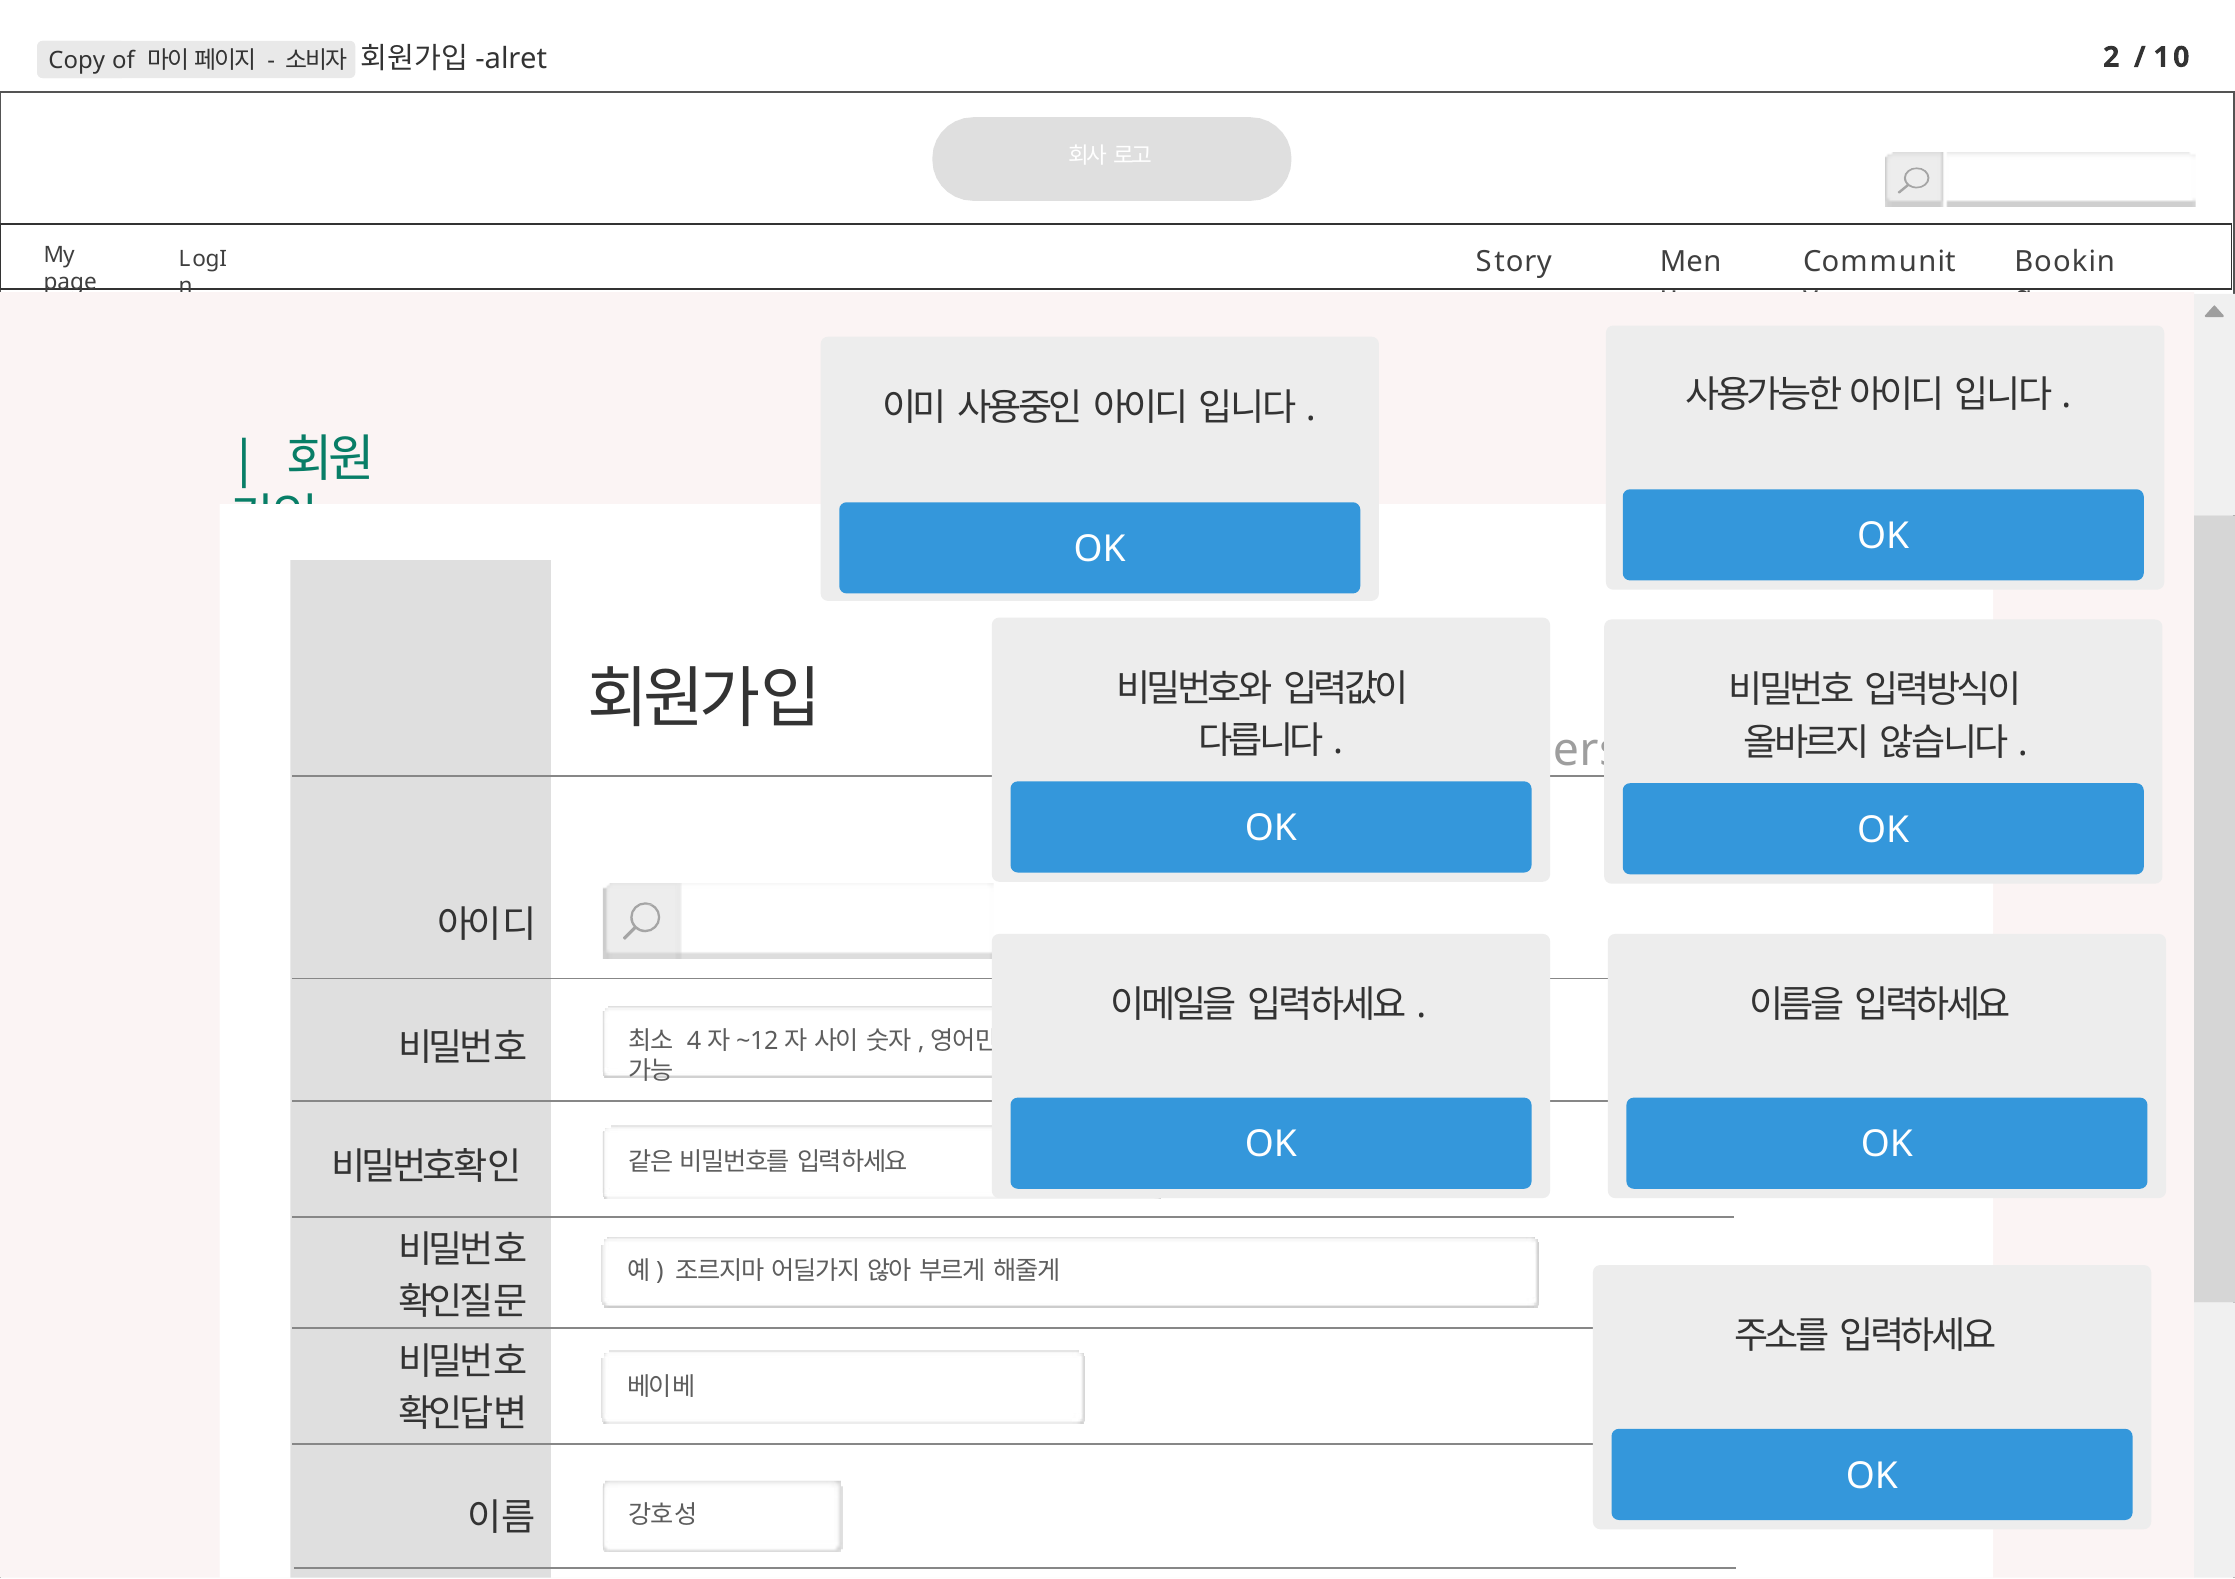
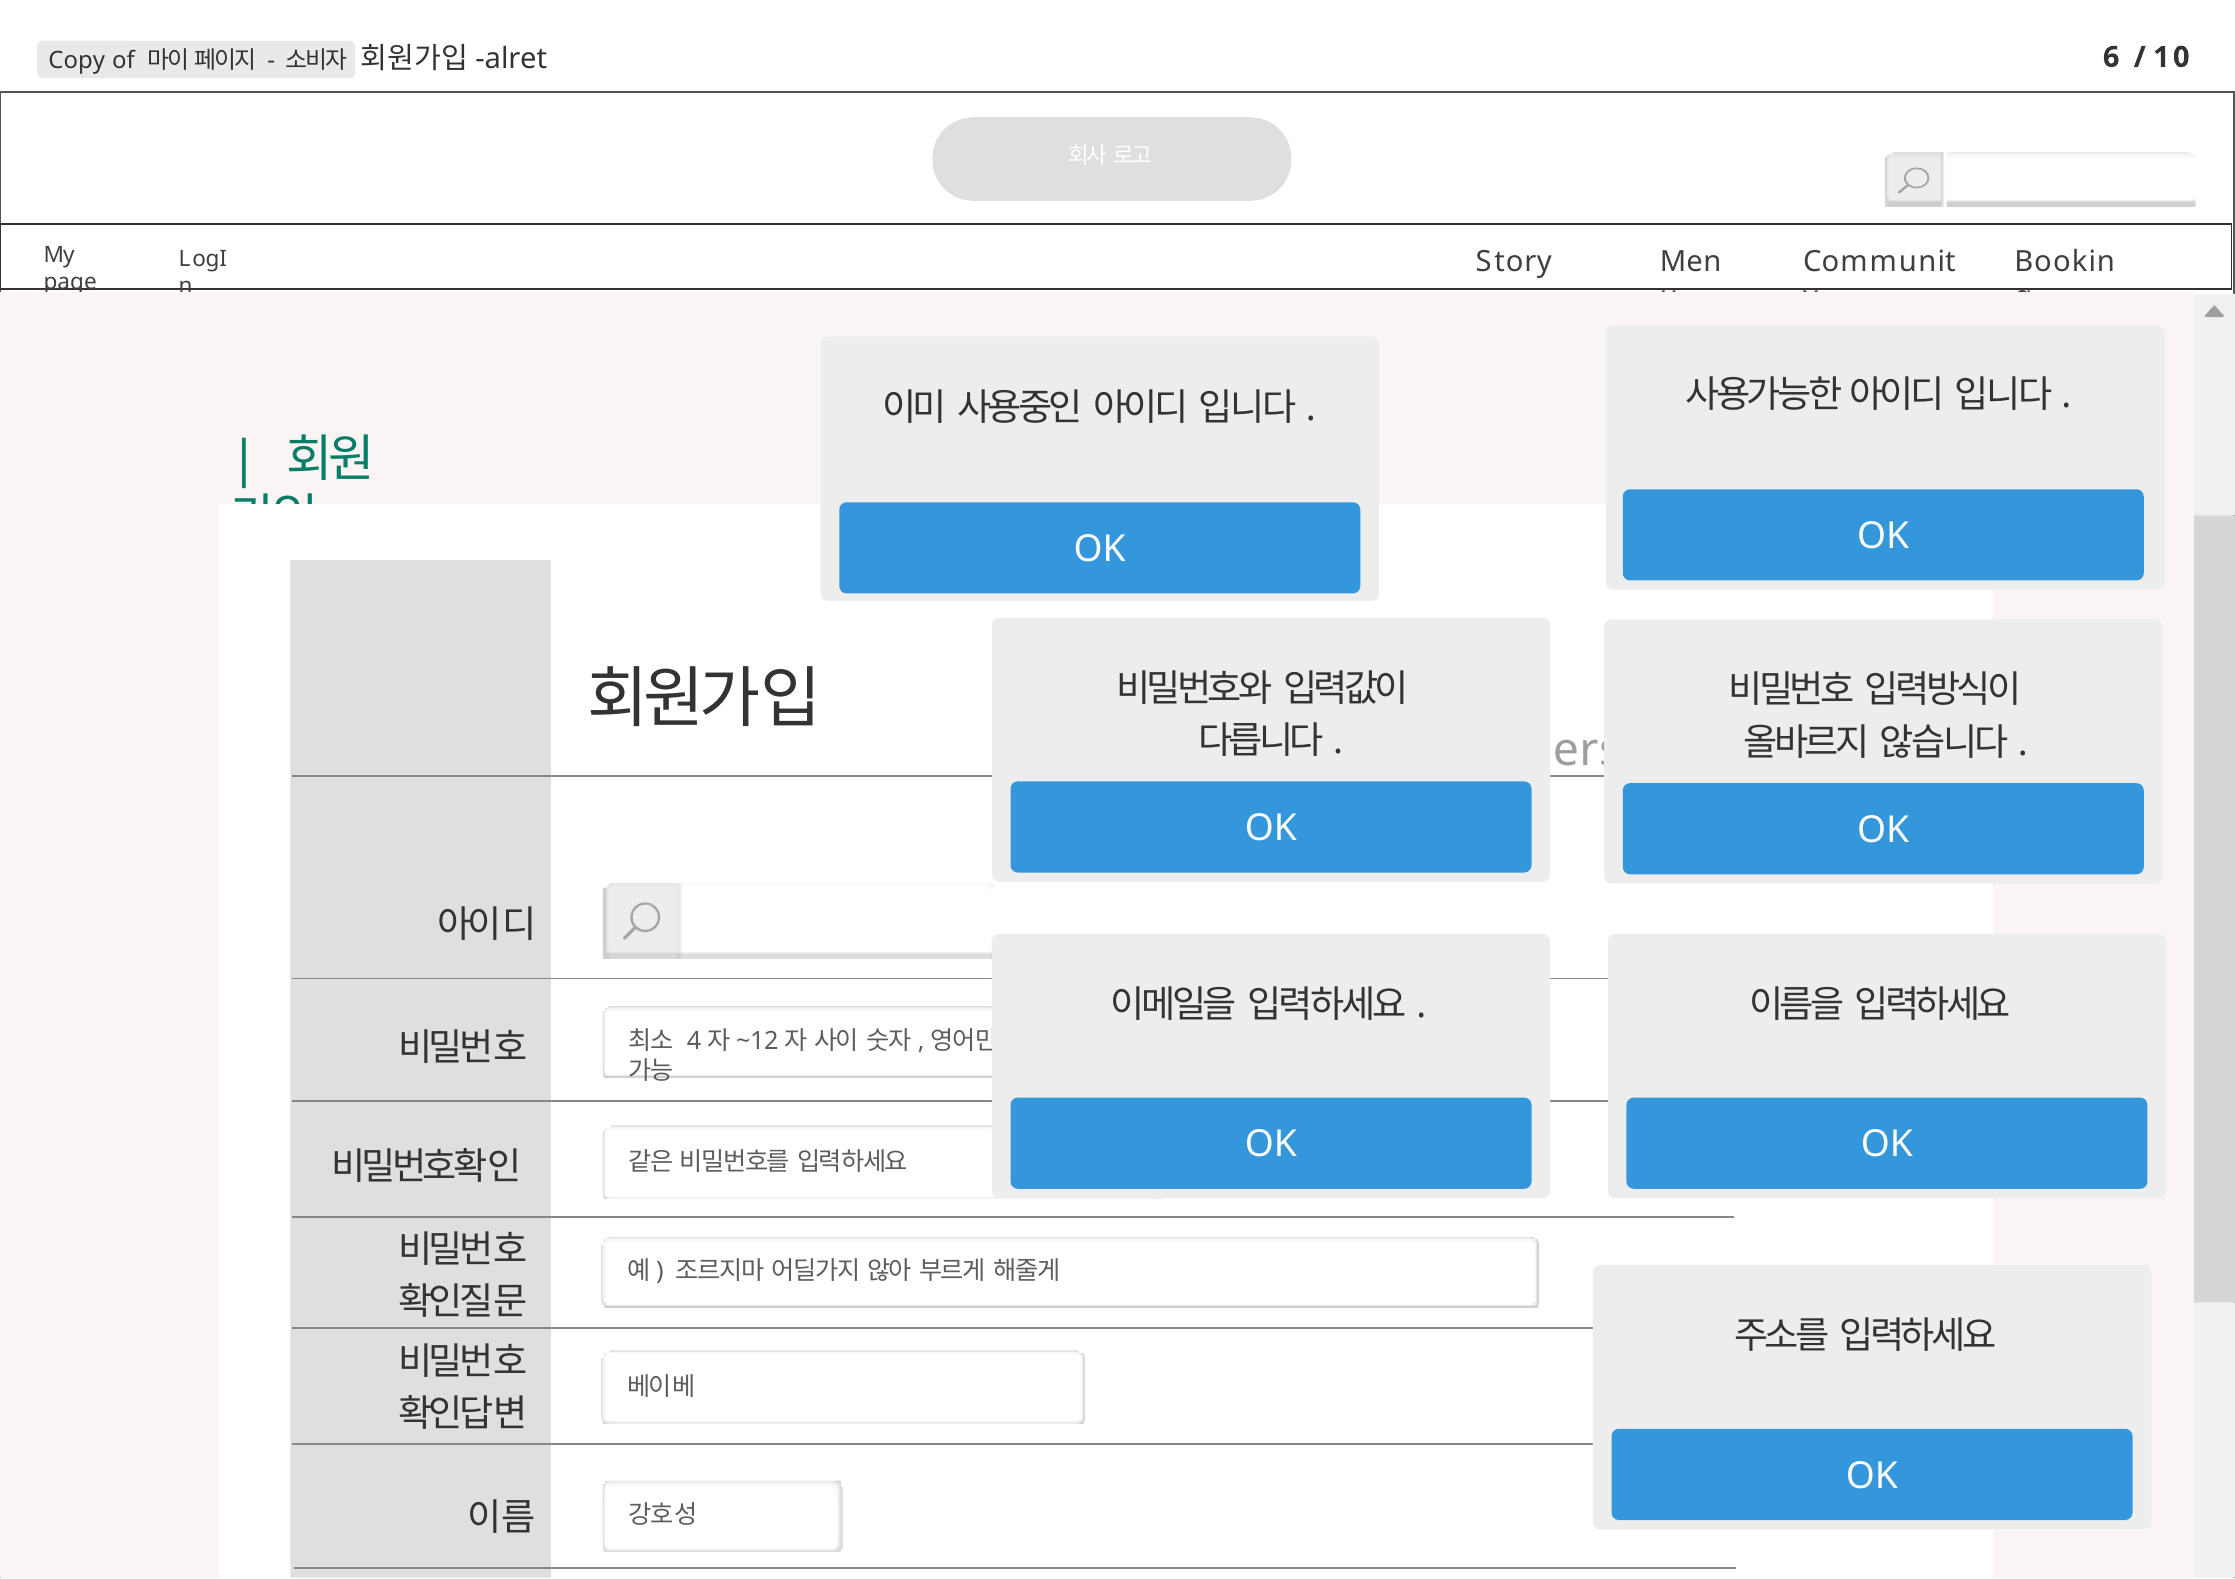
2: 2 -> 6 (2111, 57)
